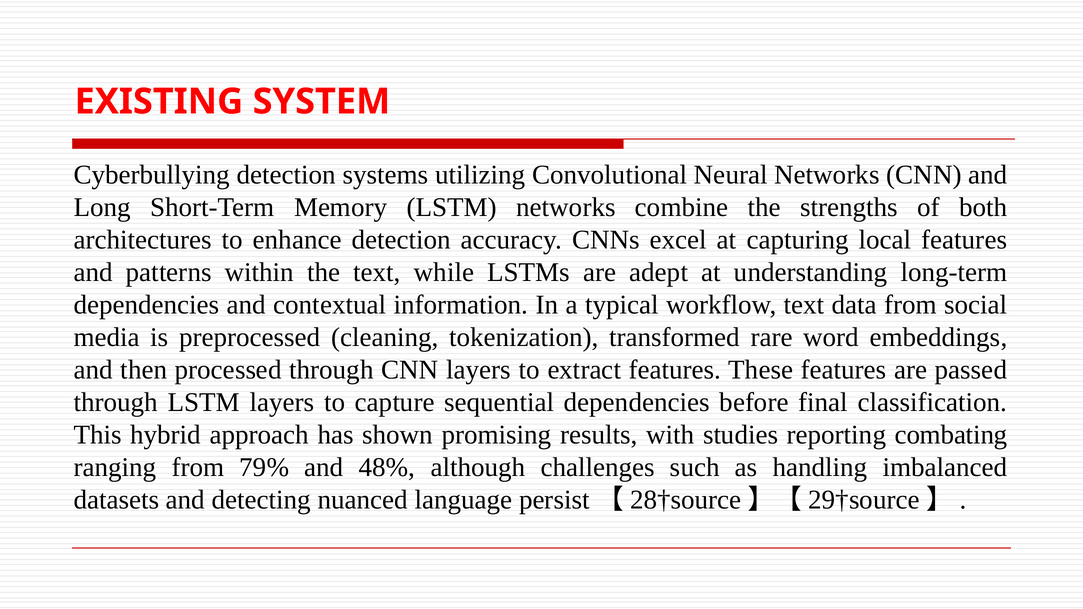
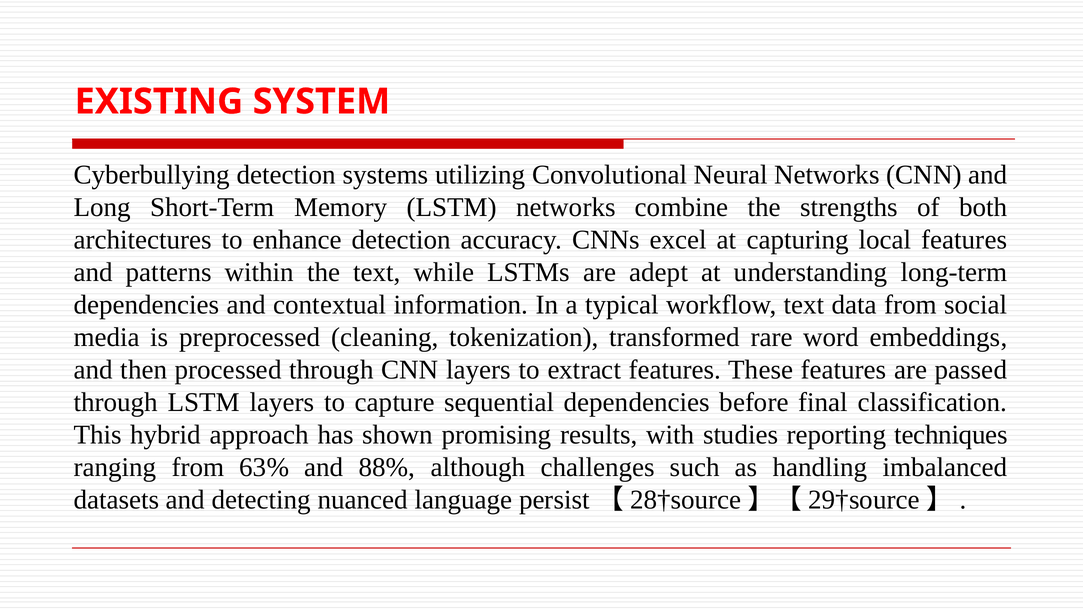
combating: combating -> techniques (951, 435)
79%: 79% -> 63% (264, 467)
48%: 48% -> 88% (387, 467)
